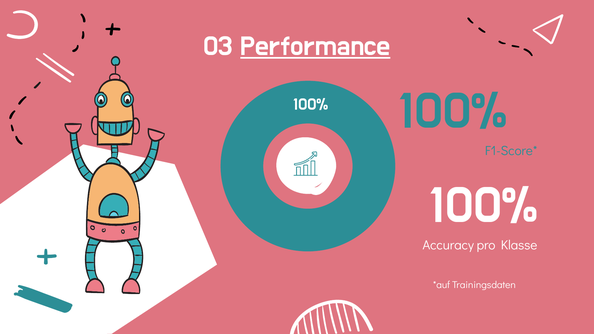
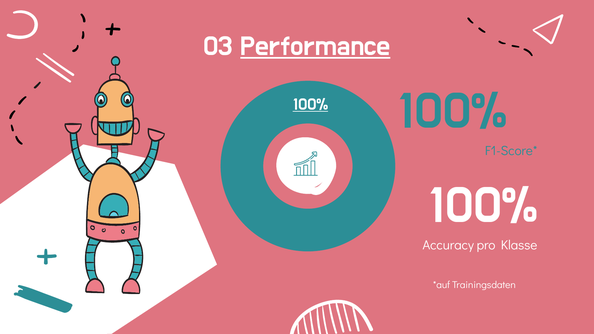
100% underline: none -> present (310, 104)
